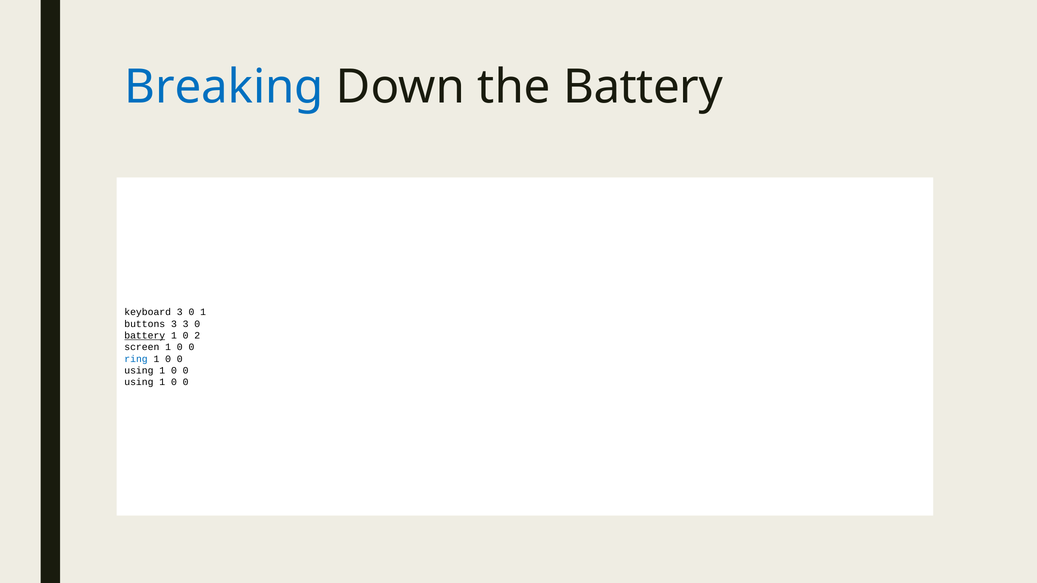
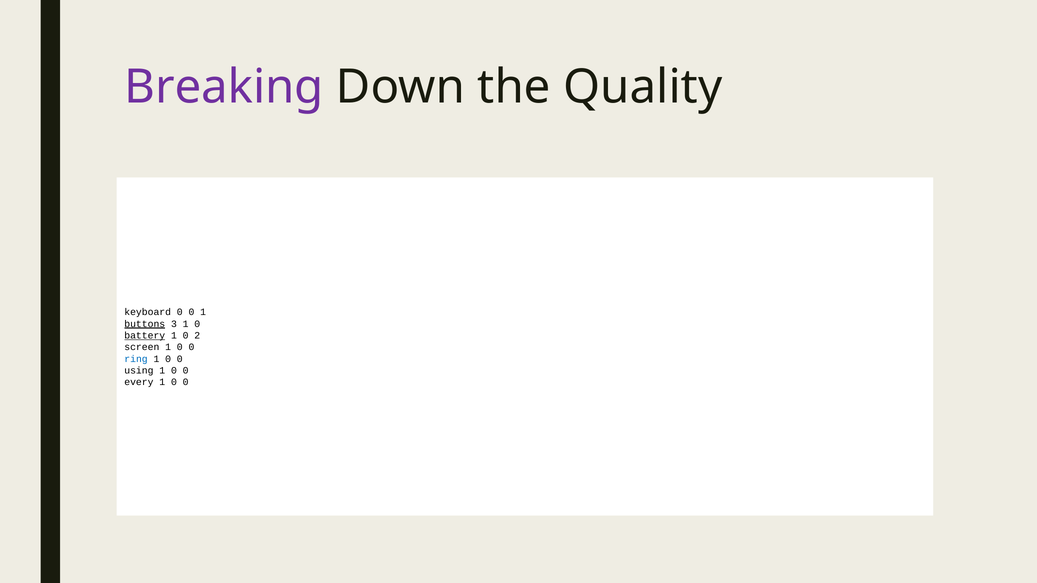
Breaking colour: blue -> purple (224, 87)
the Battery: Battery -> Quality (643, 87)
keyboard 3: 3 -> 0 (180, 312)
buttons underline: none -> present (145, 324)
3 3: 3 -> 1 (186, 324)
using: using -> every (139, 382)
